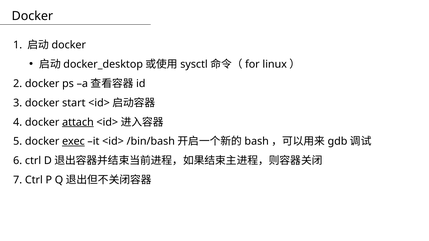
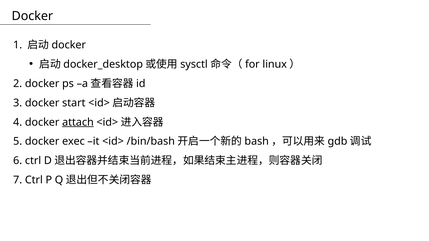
exec underline: present -> none (73, 142)
